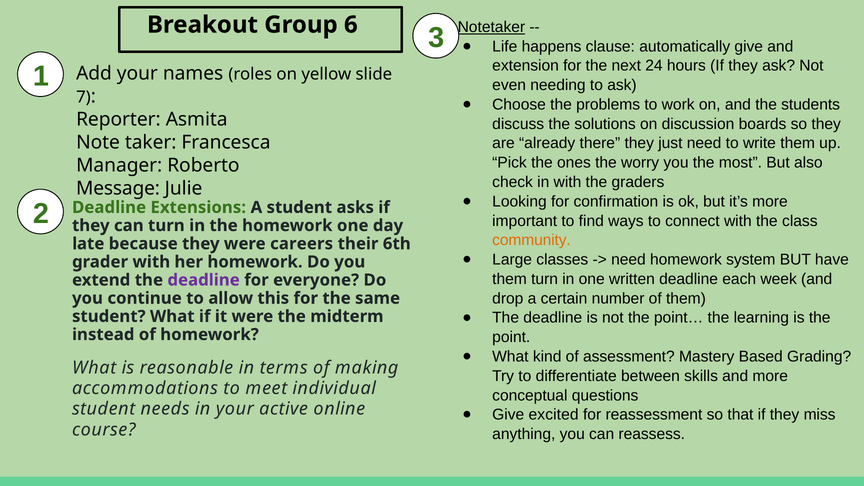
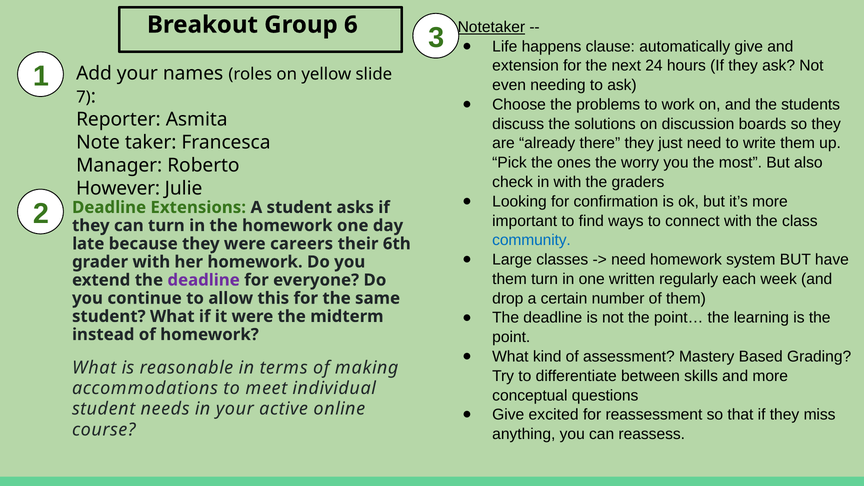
Message: Message -> However (118, 189)
community colour: orange -> blue (532, 240)
written deadline: deadline -> regularly (689, 279)
